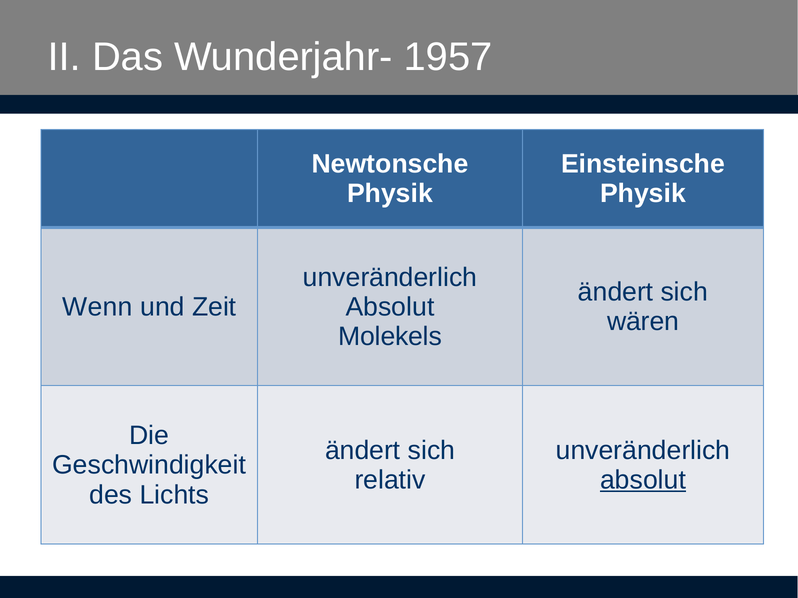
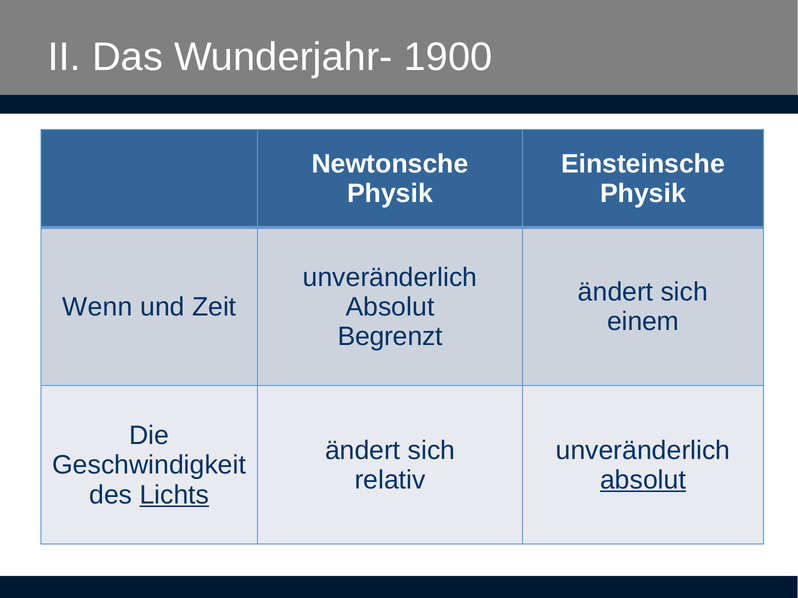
1957: 1957 -> 1900 (448, 57)
wären: wären -> einem (643, 322)
Molekels: Molekels -> Begrenzt (390, 337)
Lichts underline: none -> present (174, 495)
